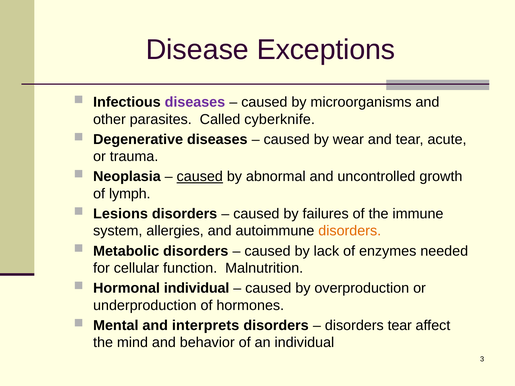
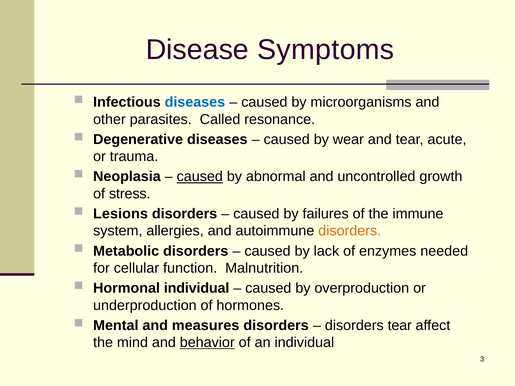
Exceptions: Exceptions -> Symptoms (326, 50)
diseases colour: purple -> blue (195, 102)
cyberknife: cyberknife -> resonance (280, 119)
lymph: lymph -> stress (130, 194)
interprets: interprets -> measures (206, 326)
behavior underline: none -> present (207, 343)
